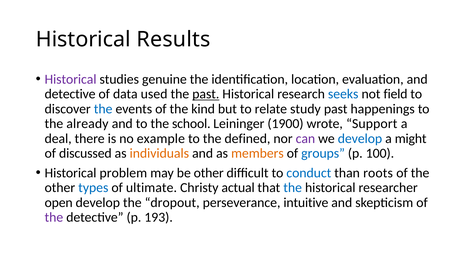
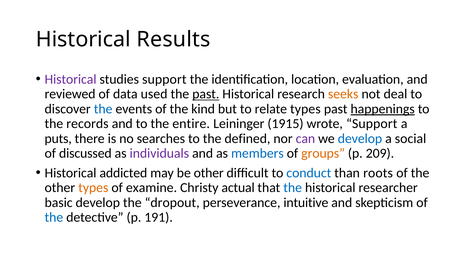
studies genuine: genuine -> support (164, 79)
detective: detective -> reviewed (70, 94)
seeks colour: blue -> orange (343, 94)
field: field -> deal (395, 94)
relate study: study -> types (305, 109)
happenings underline: none -> present (383, 109)
already: already -> records (87, 124)
school: school -> entire (191, 124)
1900: 1900 -> 1915 (285, 124)
deal: deal -> puts (58, 139)
example: example -> searches (161, 139)
might: might -> social (411, 139)
individuals colour: orange -> purple (159, 154)
members colour: orange -> blue (257, 154)
groups colour: blue -> orange (323, 154)
100: 100 -> 209 (380, 154)
problem: problem -> addicted (123, 173)
types colour: blue -> orange (93, 188)
ultimate: ultimate -> examine (151, 188)
open: open -> basic (59, 203)
the colour: purple -> blue (54, 218)
193: 193 -> 191 (159, 218)
